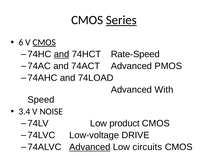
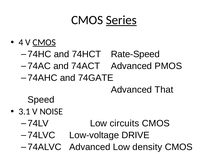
6: 6 -> 4 (21, 42)
and underline: present -> none (62, 54)
74LOAD: 74LOAD -> 74GATE (96, 78)
With: With -> That (164, 90)
3.4: 3.4 -> 3.1 (24, 112)
product: product -> circuits (124, 123)
Advanced underline: present -> none (90, 147)
circuits: circuits -> density (147, 147)
